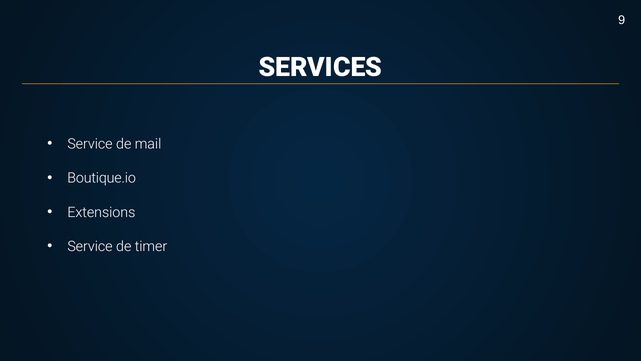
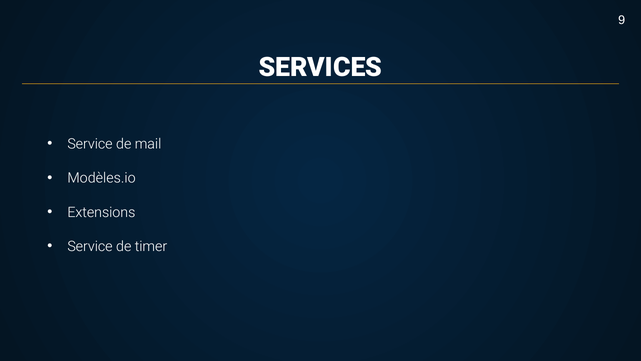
Boutique.io: Boutique.io -> Modèles.io (102, 178)
